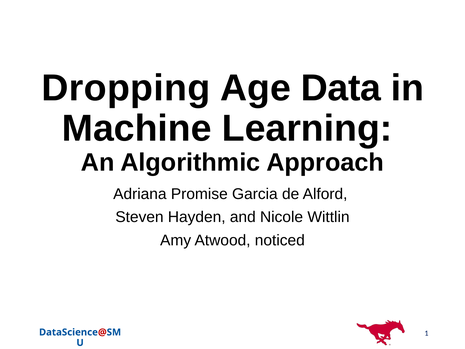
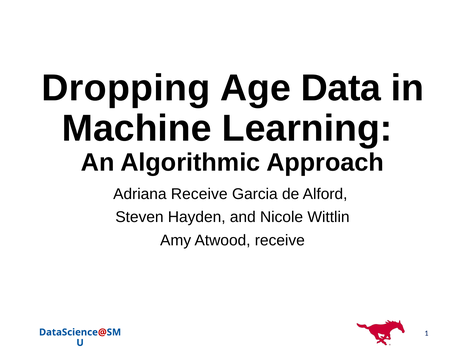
Adriana Promise: Promise -> Receive (199, 194)
Atwood noticed: noticed -> receive (280, 240)
